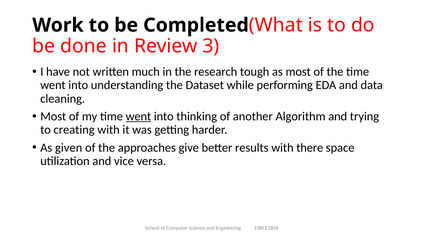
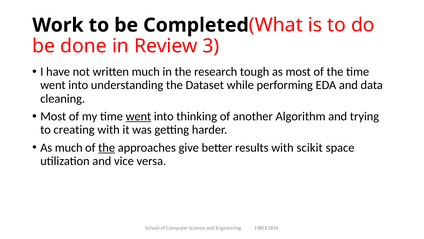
As given: given -> much (69, 147)
the underline: none -> present (107, 147)
there: there -> scikit (310, 147)
